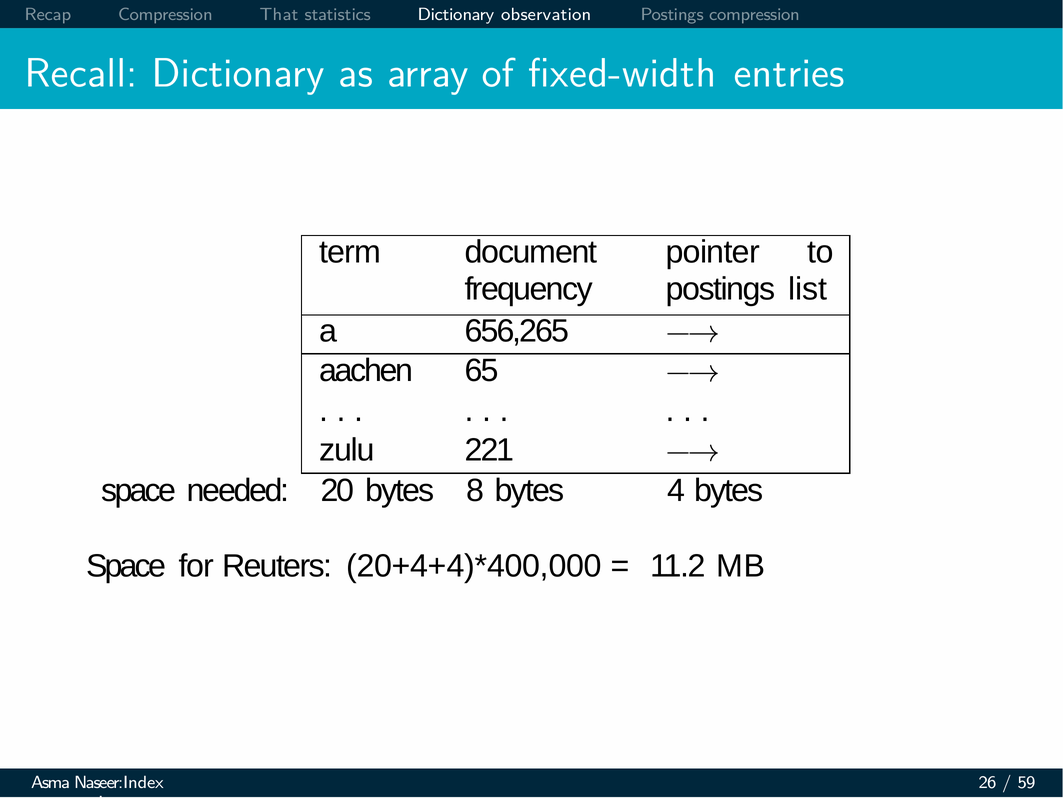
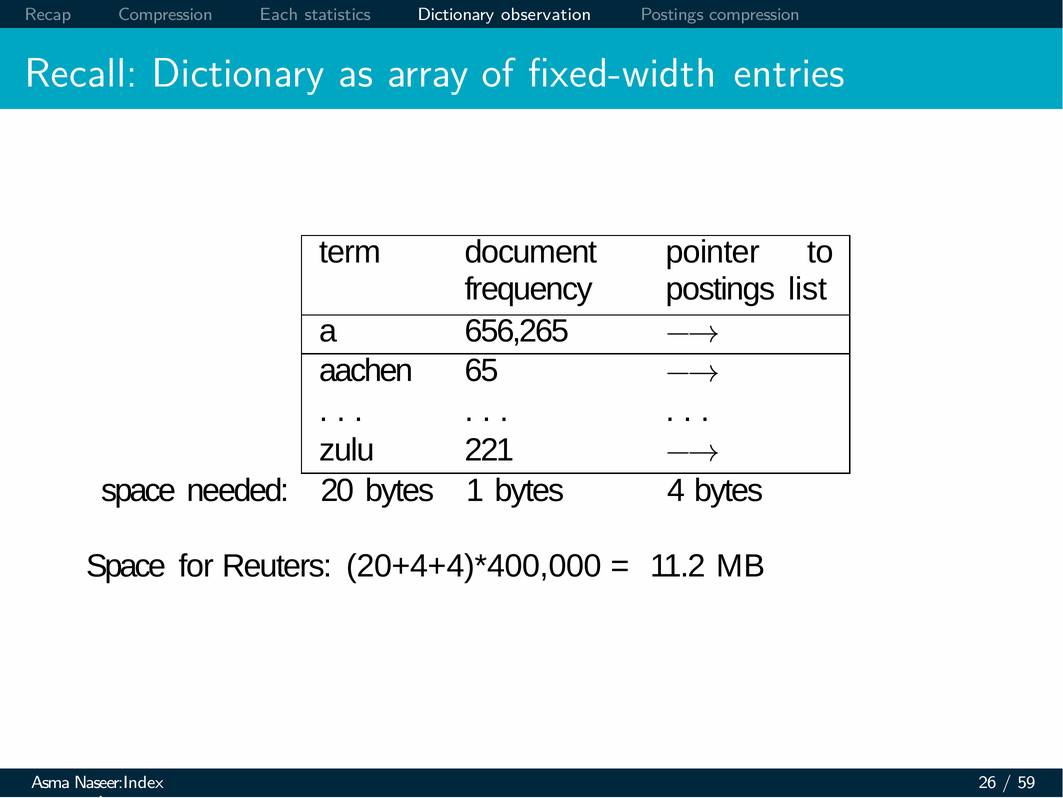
That: That -> Each (279, 15)
8: 8 -> 1 (475, 491)
